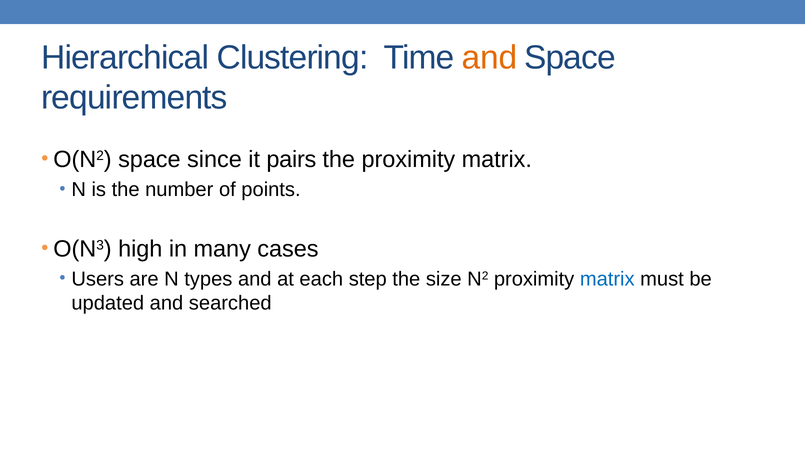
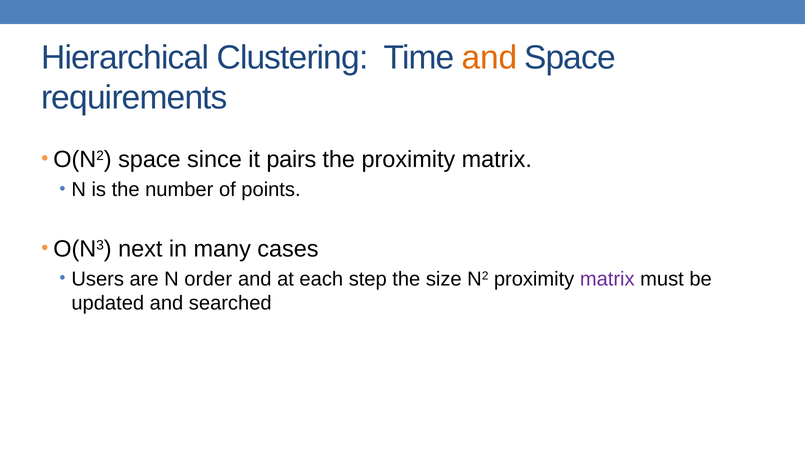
high: high -> next (140, 249)
types: types -> order (208, 279)
matrix colour: blue -> purple (607, 279)
